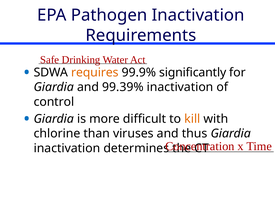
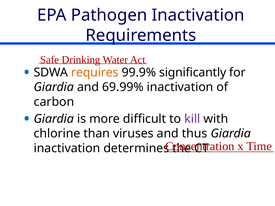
99.39%: 99.39% -> 69.99% (123, 87)
control: control -> carbon (54, 102)
kill colour: orange -> purple (192, 119)
